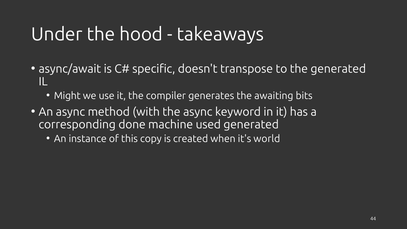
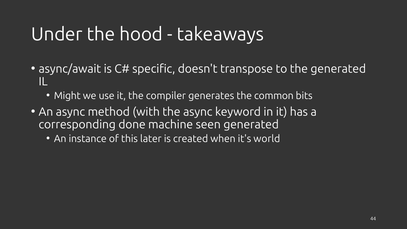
awaiting: awaiting -> common (274, 96)
used: used -> seen (208, 125)
copy: copy -> later (151, 139)
